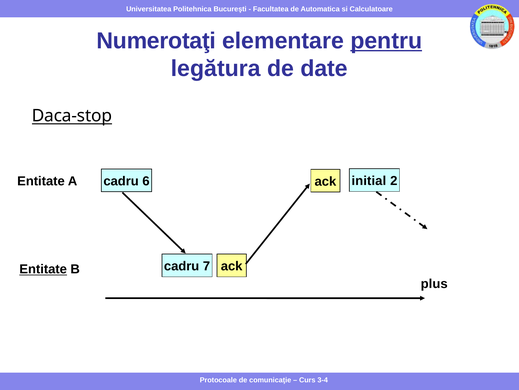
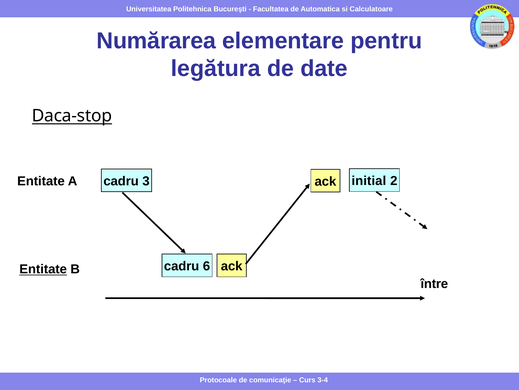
Numerotaţi: Numerotaţi -> Numărarea (156, 41)
pentru underline: present -> none (386, 41)
6: 6 -> 3 (146, 181)
7: 7 -> 6 (206, 266)
plus: plus -> între (434, 283)
